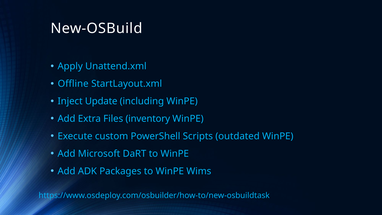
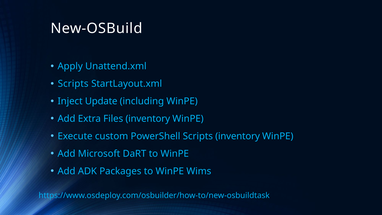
Offline: Offline -> Scripts (73, 84)
Scripts outdated: outdated -> inventory (238, 136)
